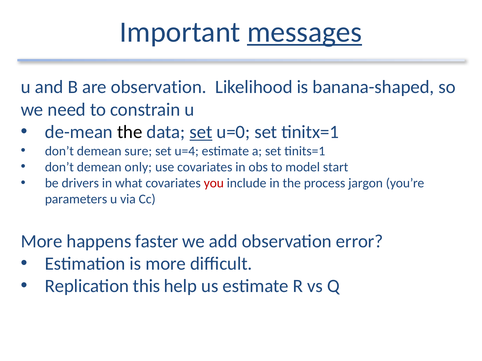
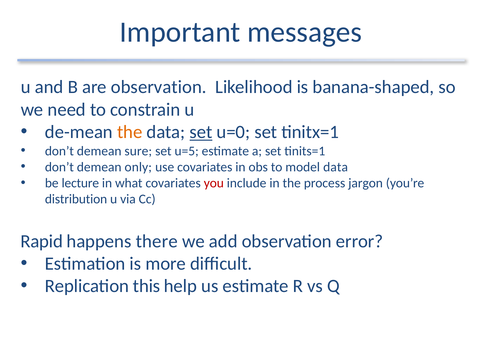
messages underline: present -> none (305, 32)
the colour: black -> orange (130, 132)
u=4: u=4 -> u=5 (187, 151)
model start: start -> data (336, 167)
drivers: drivers -> lecture (80, 183)
parameters: parameters -> distribution (76, 199)
More: More -> Rapid (42, 242)
faster: faster -> there (157, 242)
